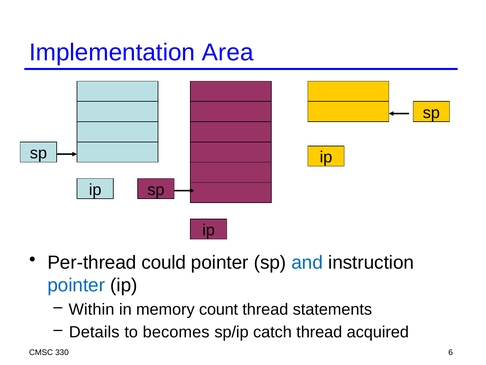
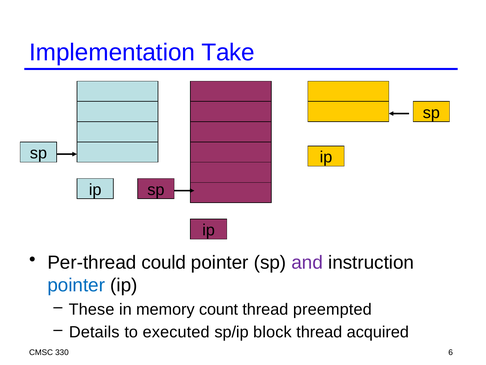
Area: Area -> Take (228, 52)
and colour: blue -> purple (307, 262)
Within: Within -> These (92, 309)
statements: statements -> preempted (332, 309)
becomes: becomes -> executed (176, 332)
catch: catch -> block (272, 332)
